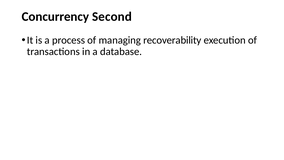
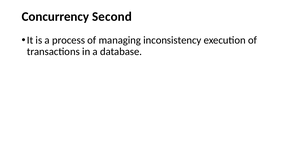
recoverability: recoverability -> inconsistency (172, 40)
